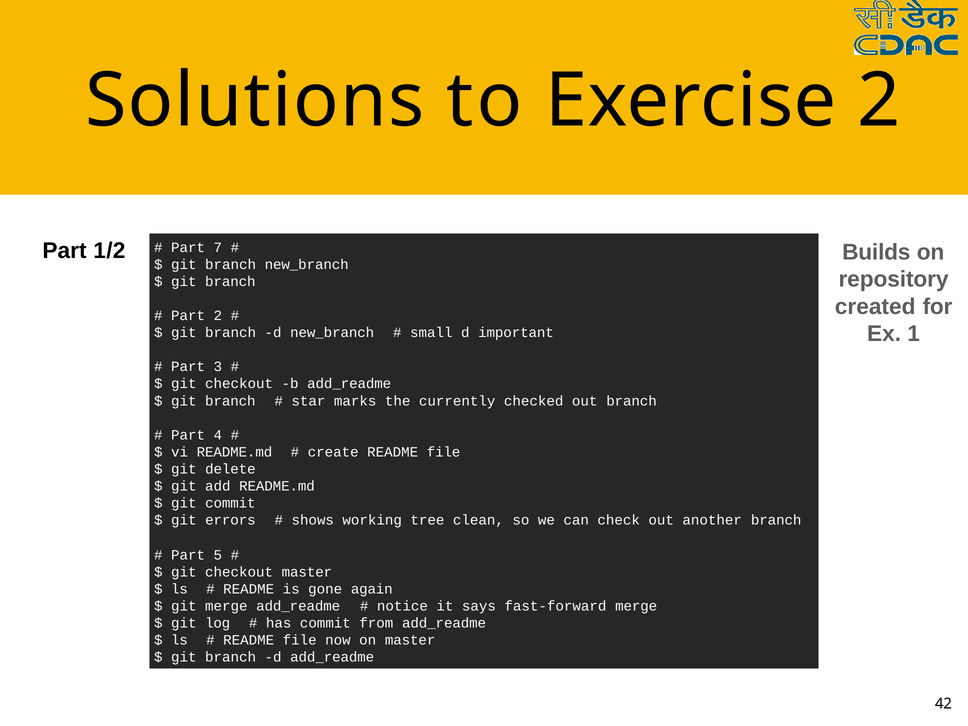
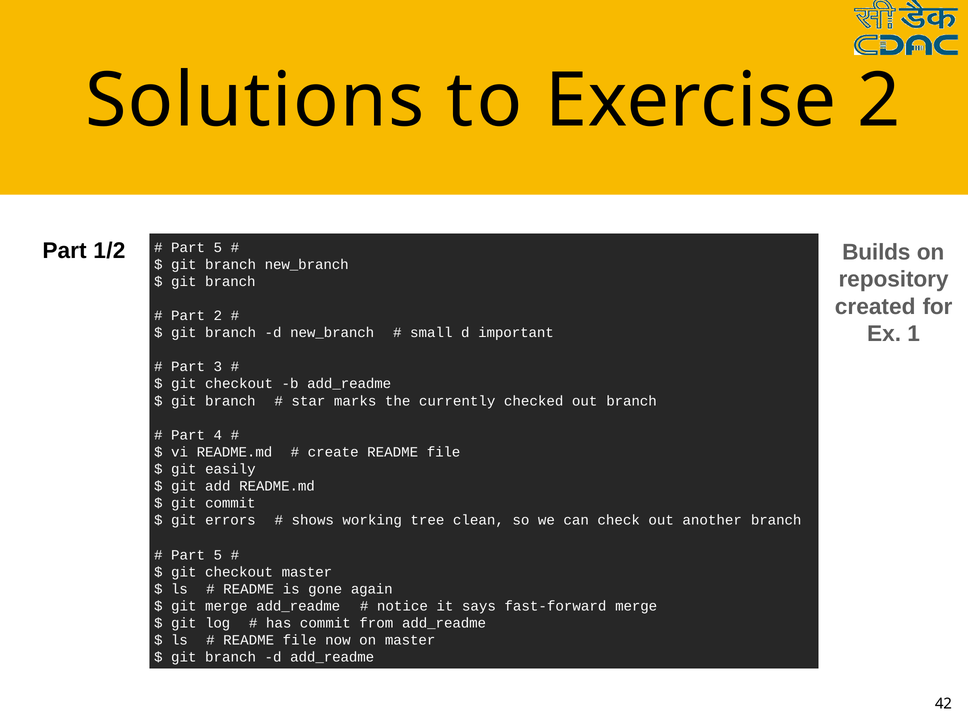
7: 7 -> 5 (218, 248)
delete: delete -> easily (230, 469)
